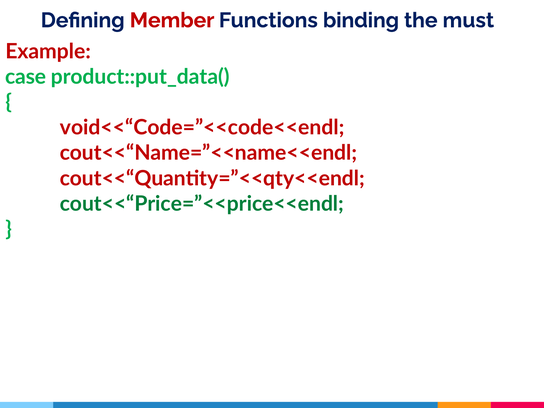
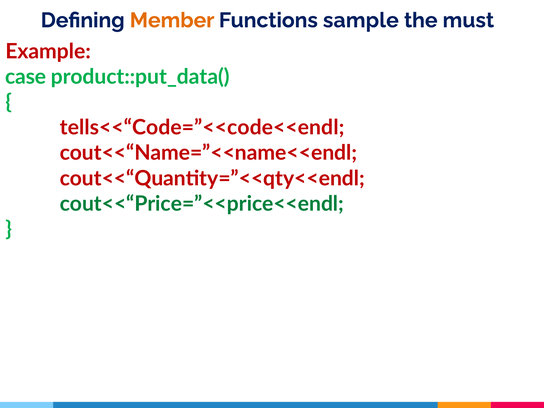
Member colour: red -> orange (172, 20)
binding: binding -> sample (361, 20)
void<<“Code=”<<code<<endl: void<<“Code=”<<code<<endl -> tells<<“Code=”<<code<<endl (202, 128)
